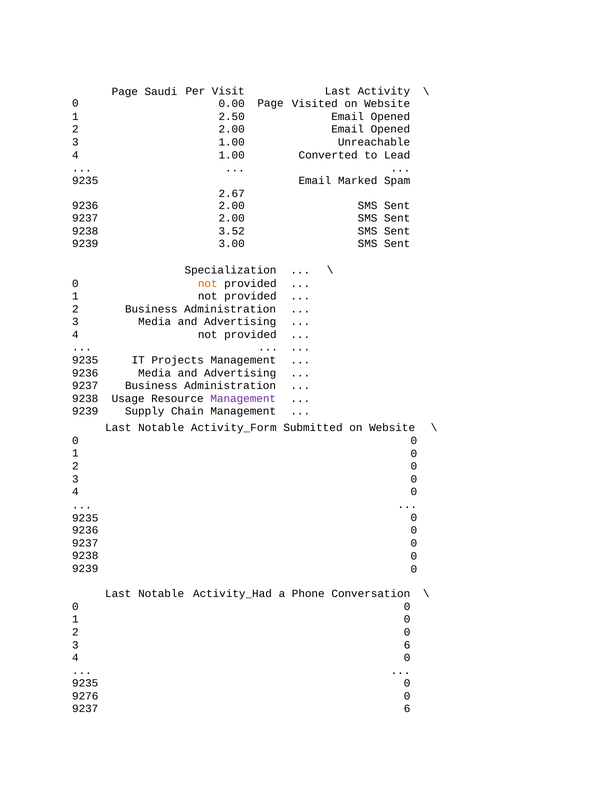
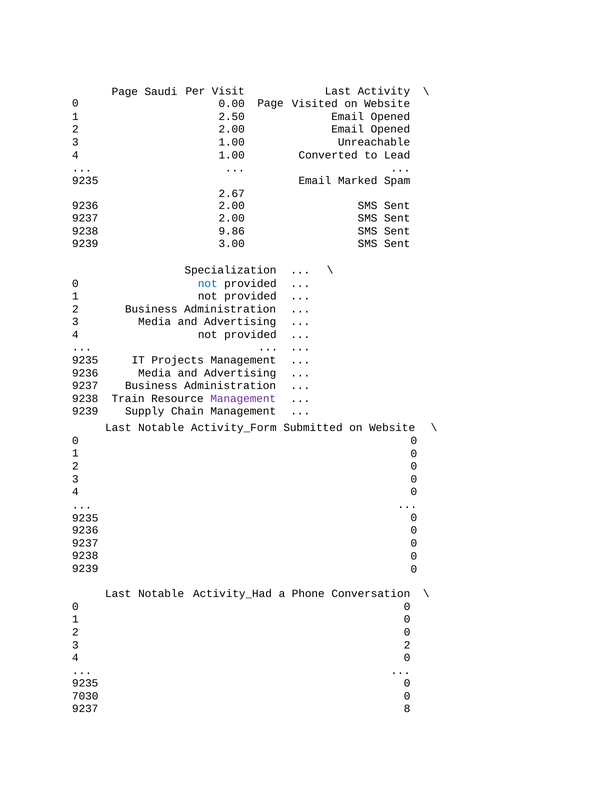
3.52: 3.52 -> 9.86 (232, 231)
not colour: orange -> blue (208, 283)
Usage: Usage -> Train (128, 398)
3 6: 6 -> 2 (407, 645)
9276: 9276 -> 7030 (85, 696)
9237 6: 6 -> 8 (407, 709)
